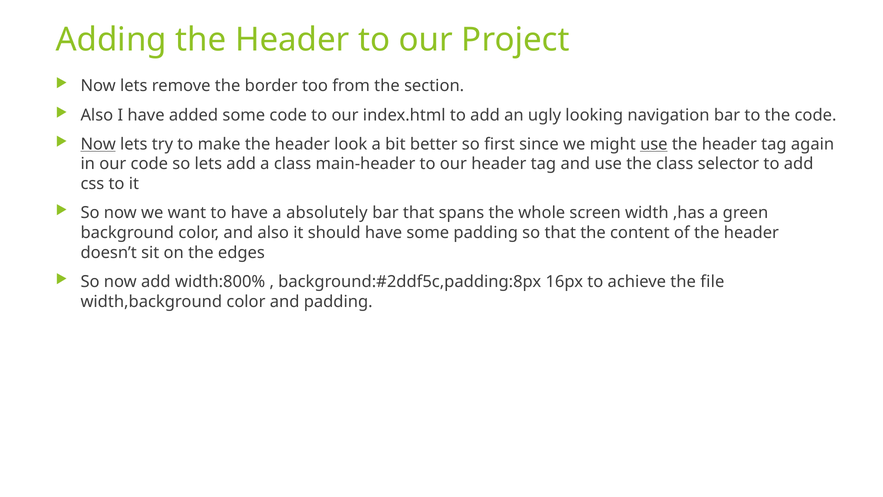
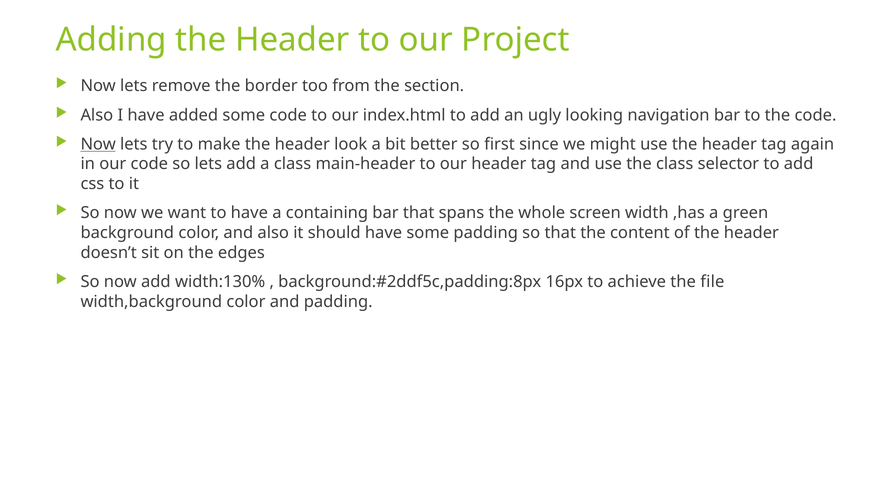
use underline: present -> none (654, 144)
absolutely: absolutely -> containing (327, 213)
width:800%: width:800% -> width:130% (220, 282)
